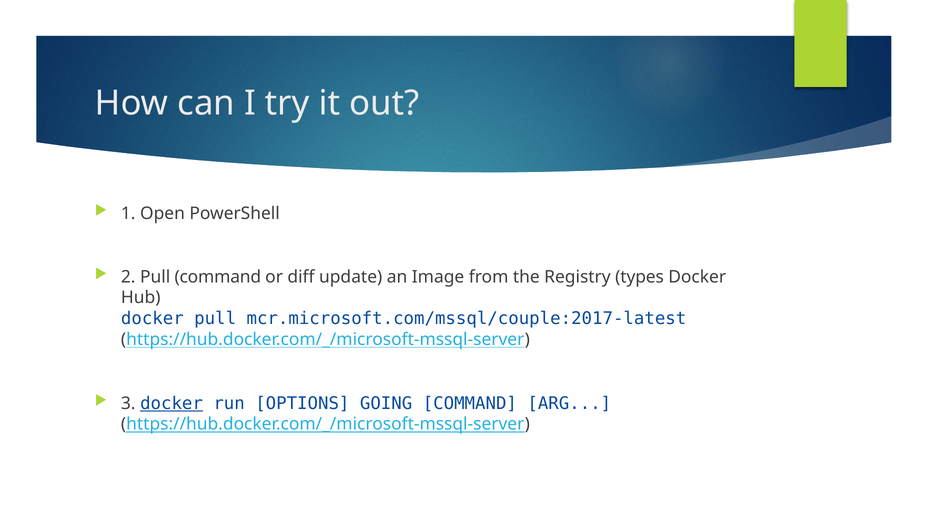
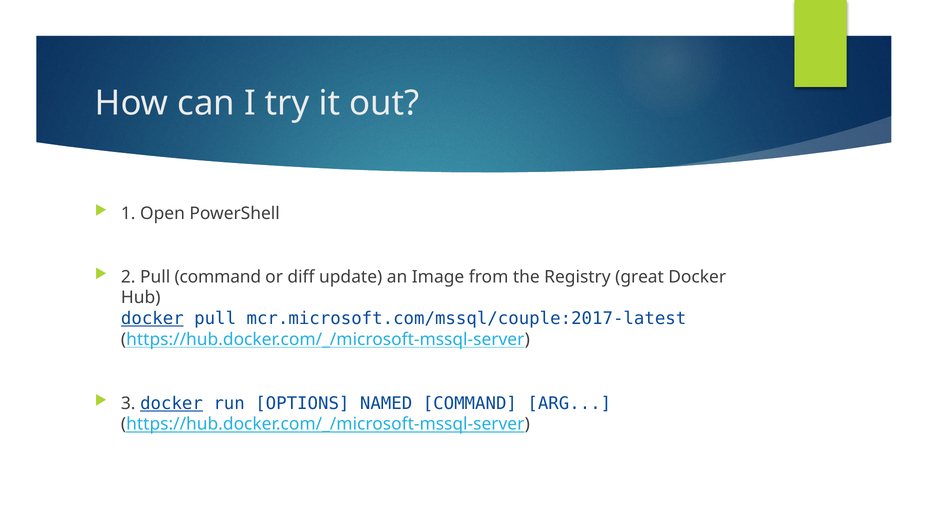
types: types -> great (640, 277)
docker underline: none -> present (152, 319)
GOING: GOING -> NAMED (386, 403)
